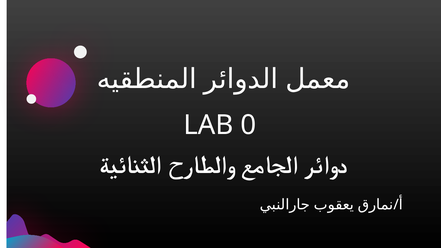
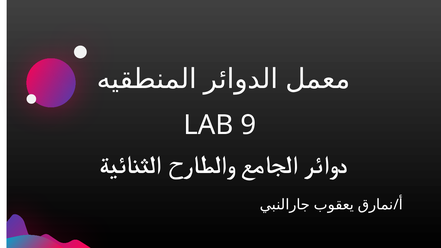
0: 0 -> 9 (249, 125)
